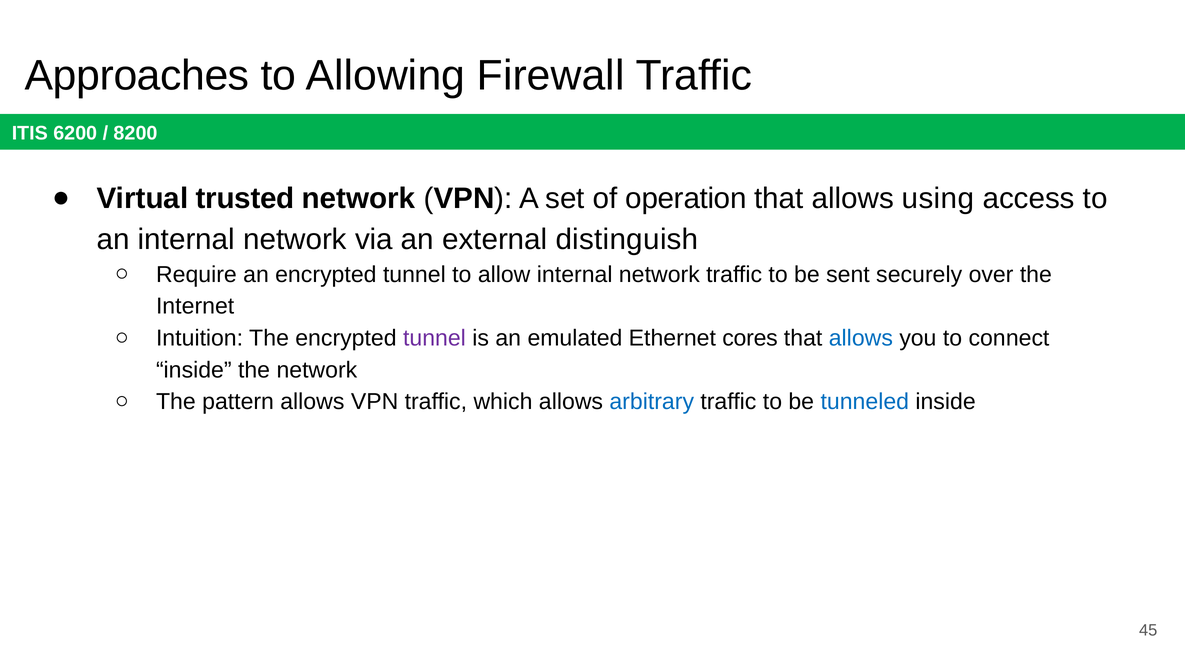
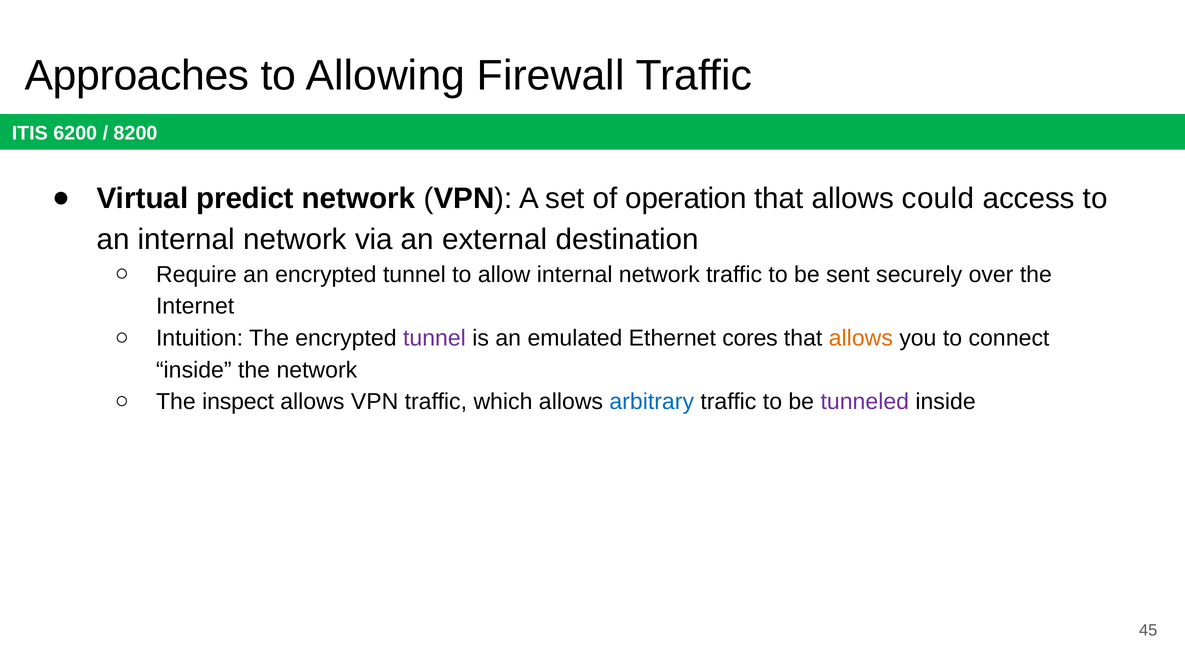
trusted: trusted -> predict (245, 199)
using: using -> could (938, 199)
distinguish: distinguish -> destination (627, 239)
allows colour: blue -> orange (861, 339)
pattern: pattern -> inspect (238, 402)
tunneled colour: blue -> purple (865, 402)
